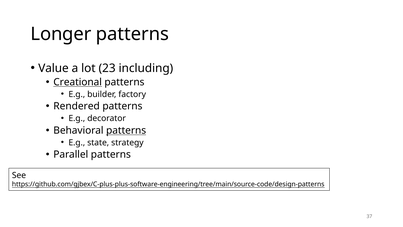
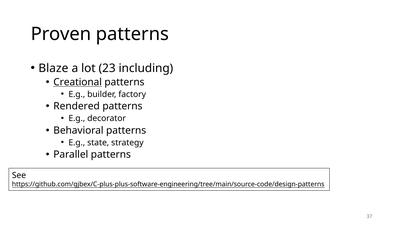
Longer: Longer -> Proven (61, 34)
Value: Value -> Blaze (53, 68)
patterns underline: present -> none (126, 130)
